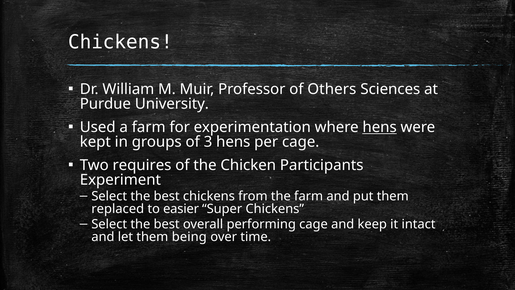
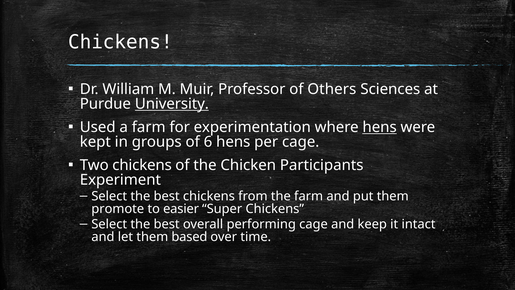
University underline: none -> present (172, 104)
3: 3 -> 6 (208, 142)
Two requires: requires -> chickens (142, 165)
replaced: replaced -> promote (118, 209)
being: being -> based (189, 237)
